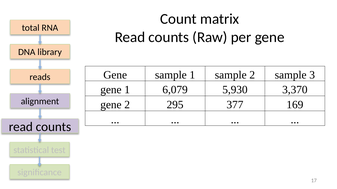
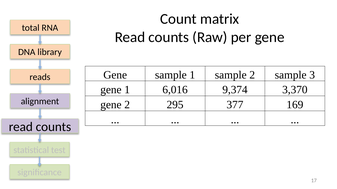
6,079: 6,079 -> 6,016 (175, 90)
5,930: 5,930 -> 9,374 (235, 90)
